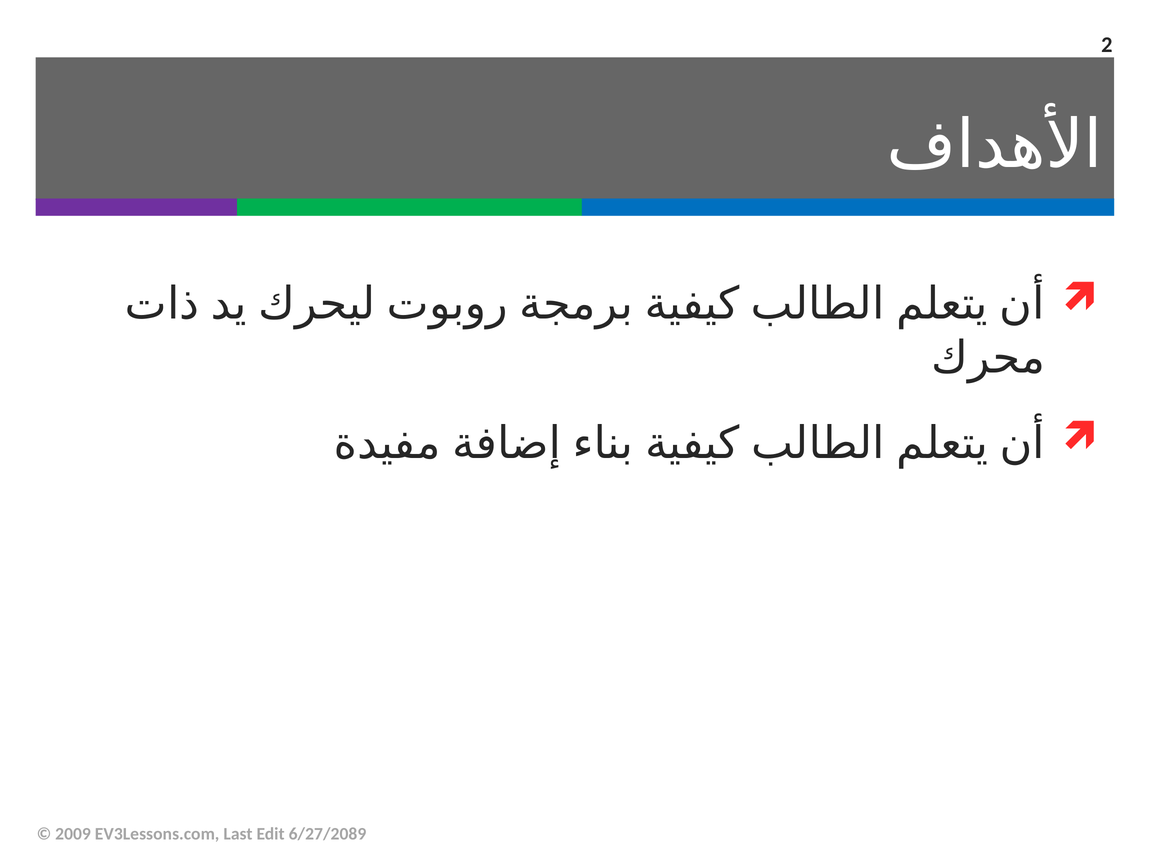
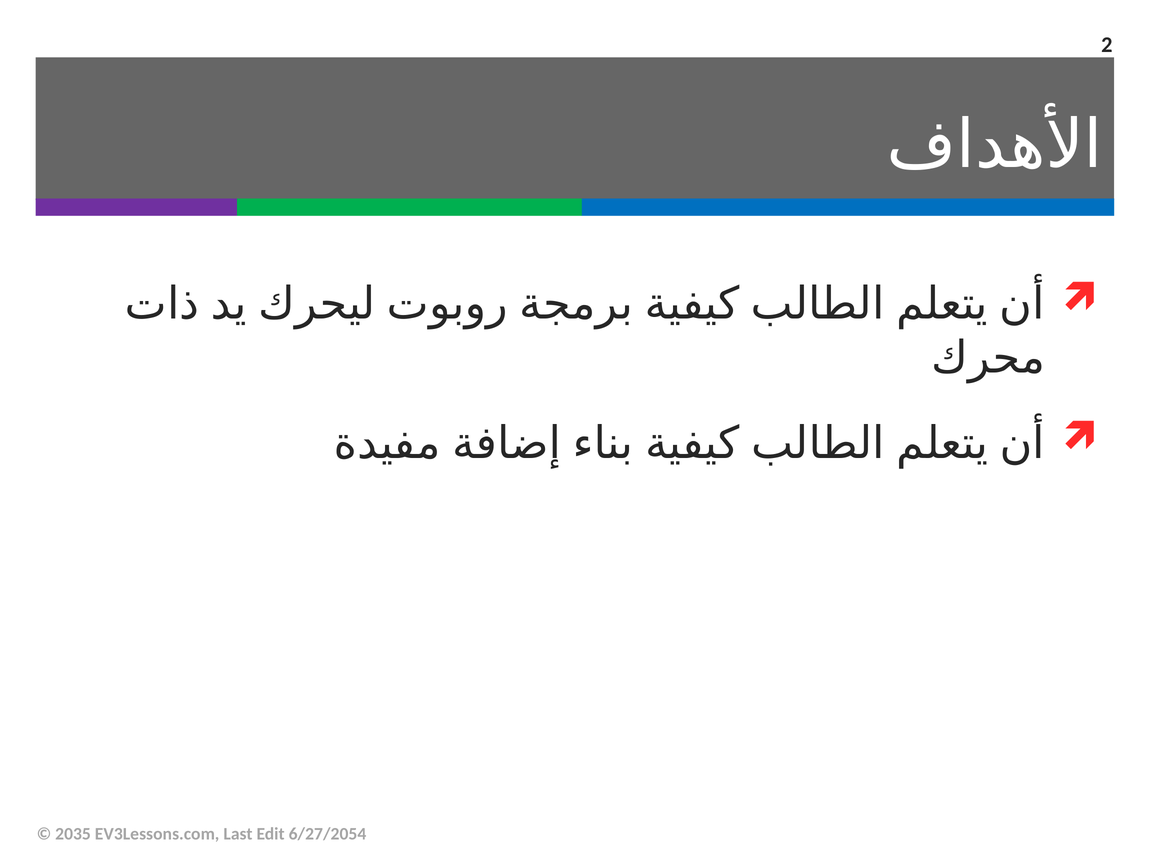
2009: 2009 -> 2035 (73, 833)
6/27/2089: 6/27/2089 -> 6/27/2054 (327, 833)
